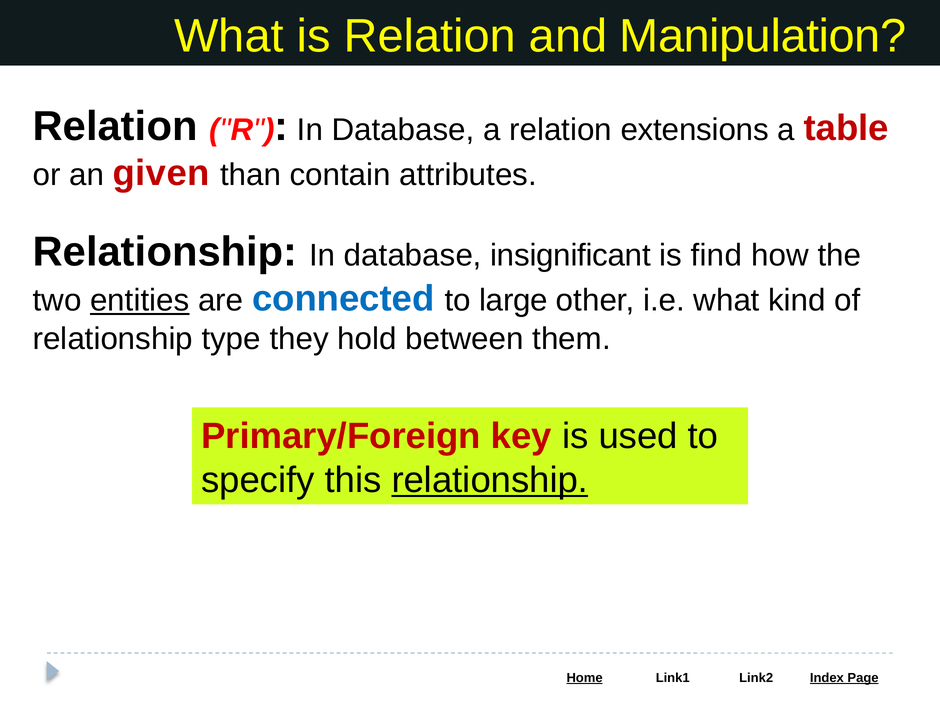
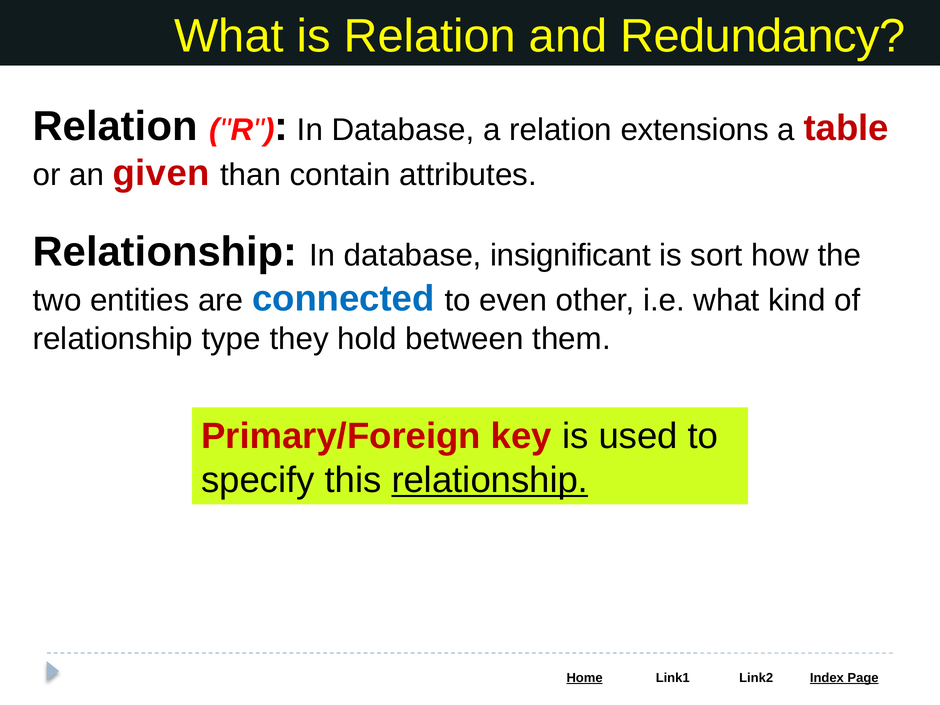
Manipulation: Manipulation -> Redundancy (763, 36)
find: find -> sort (717, 255)
entities underline: present -> none (140, 300)
large: large -> even (513, 300)
